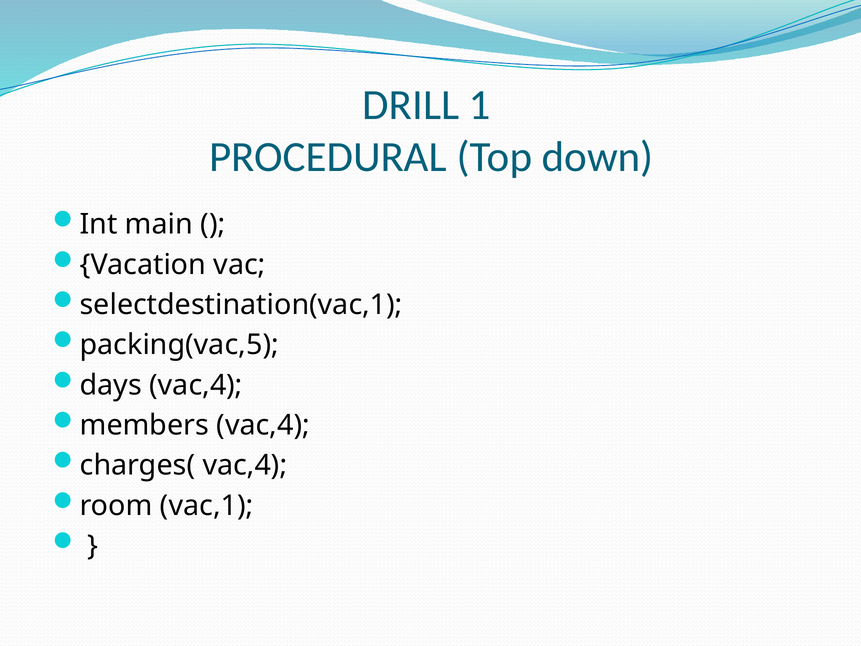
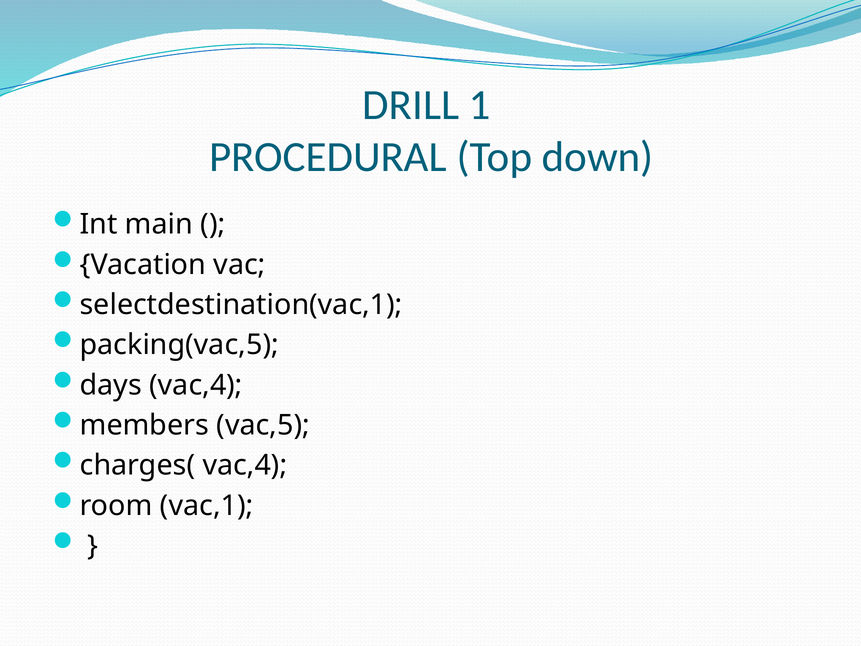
members vac,4: vac,4 -> vac,5 (263, 425)
